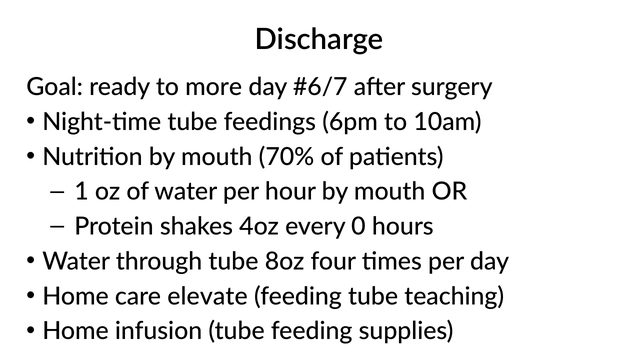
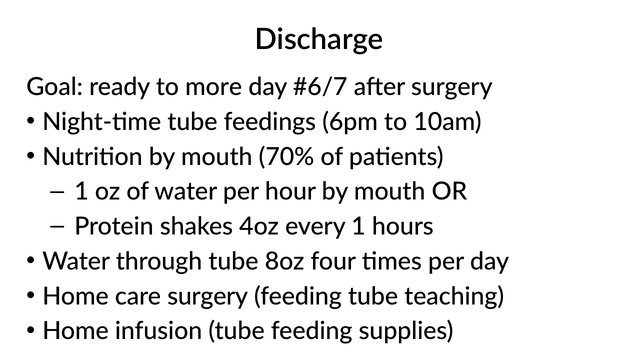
every 0: 0 -> 1 (358, 227)
care elevate: elevate -> surgery (208, 296)
